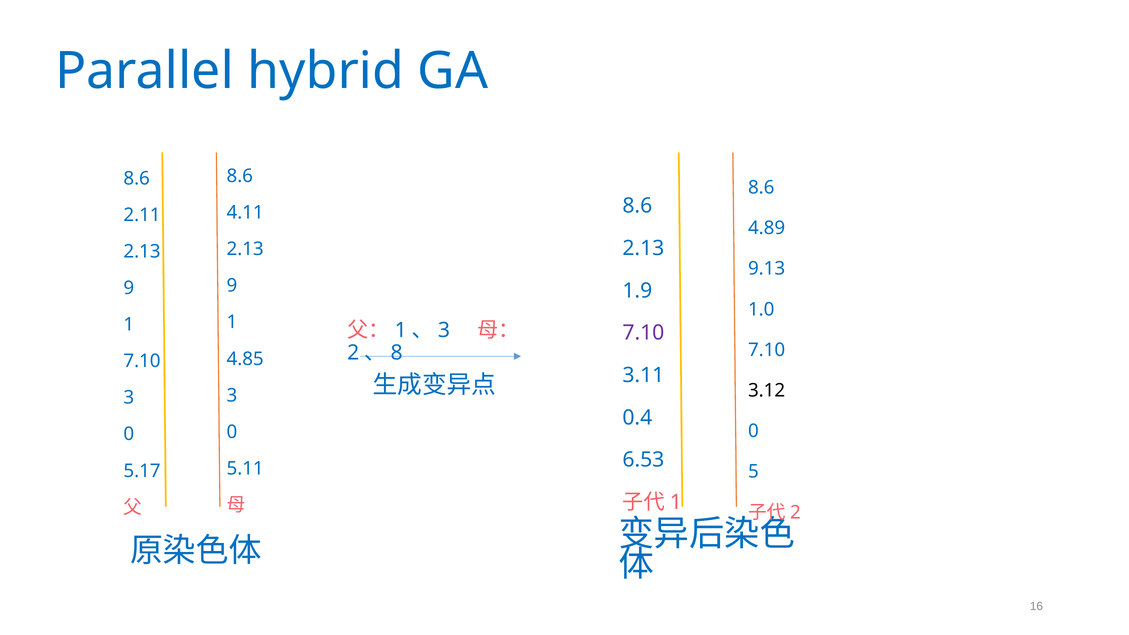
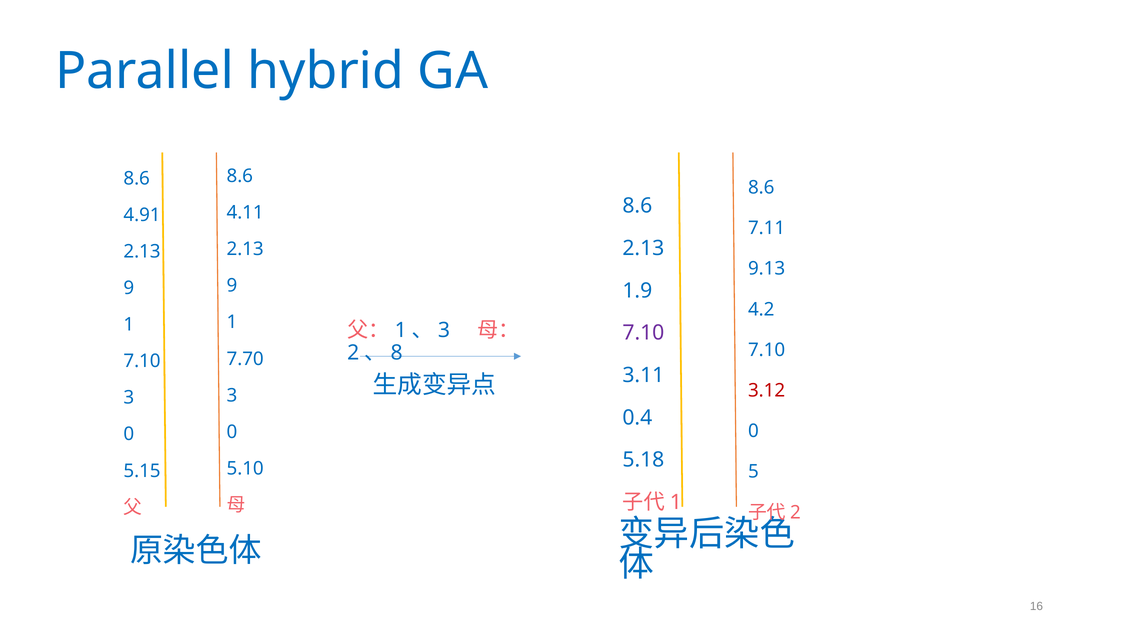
2.11: 2.11 -> 4.91 (142, 215)
4.89: 4.89 -> 7.11 (767, 228)
1.0: 1.0 -> 4.2 (761, 309)
4.85: 4.85 -> 7.70 (245, 359)
3.12 colour: black -> red (767, 391)
6.53: 6.53 -> 5.18 (643, 460)
5.11: 5.11 -> 5.10 (245, 468)
5.17: 5.17 -> 5.15 (142, 471)
